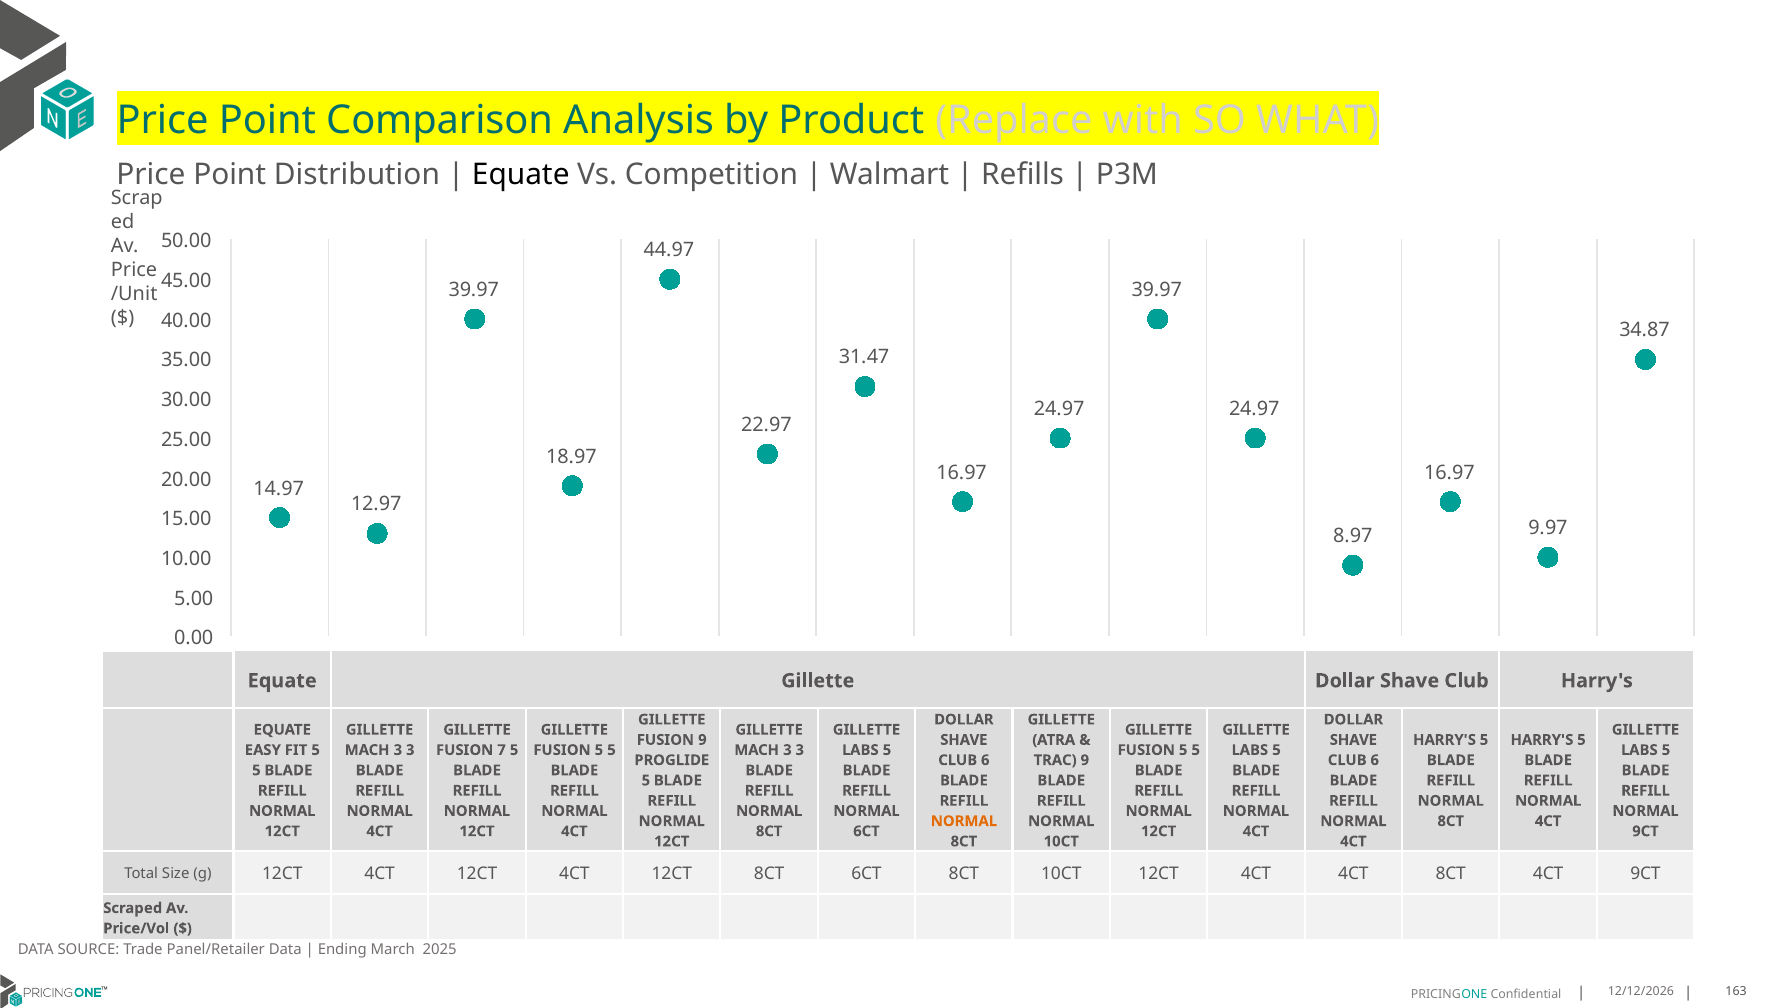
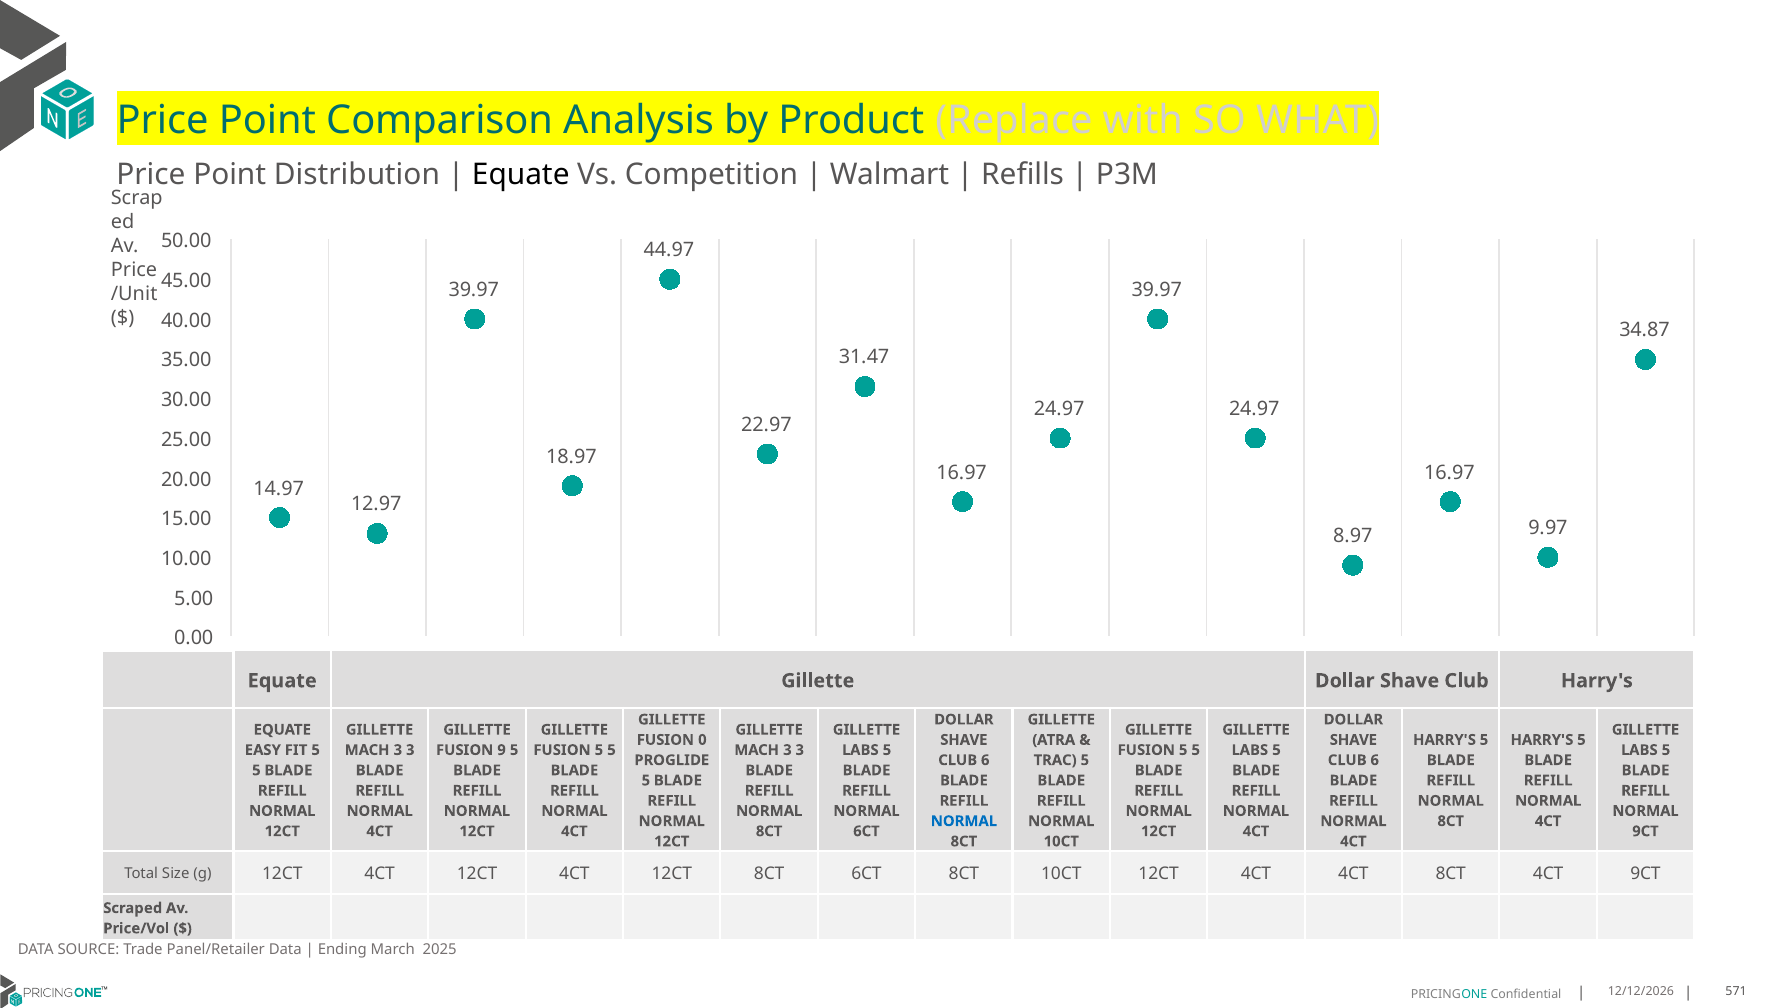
FUSION 9: 9 -> 0 (702, 739)
7: 7 -> 9 (502, 750)
TRAC 9: 9 -> 5 (1085, 760)
NORMAL colour: orange -> blue (964, 821)
163: 163 -> 571 (1736, 991)
